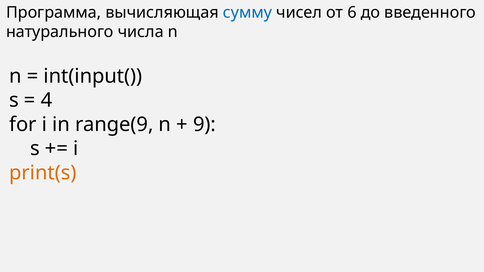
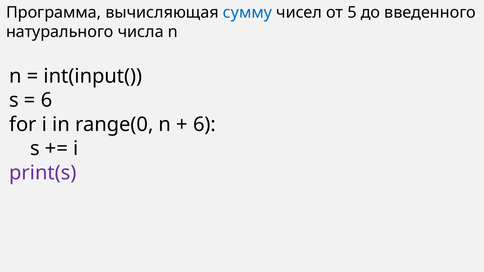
6: 6 -> 5 (352, 13)
4: 4 -> 6 (46, 100)
range(9: range(9 -> range(0 (114, 125)
9: 9 -> 6 (204, 125)
print(s colour: orange -> purple (43, 173)
